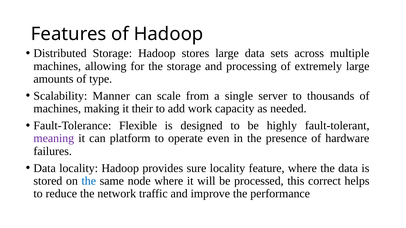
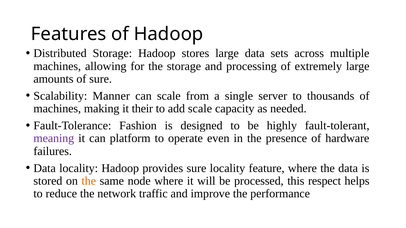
of type: type -> sure (101, 79)
add work: work -> scale (200, 109)
Flexible: Flexible -> Fashion (138, 126)
the colour: blue -> orange (89, 181)
correct: correct -> respect (325, 181)
